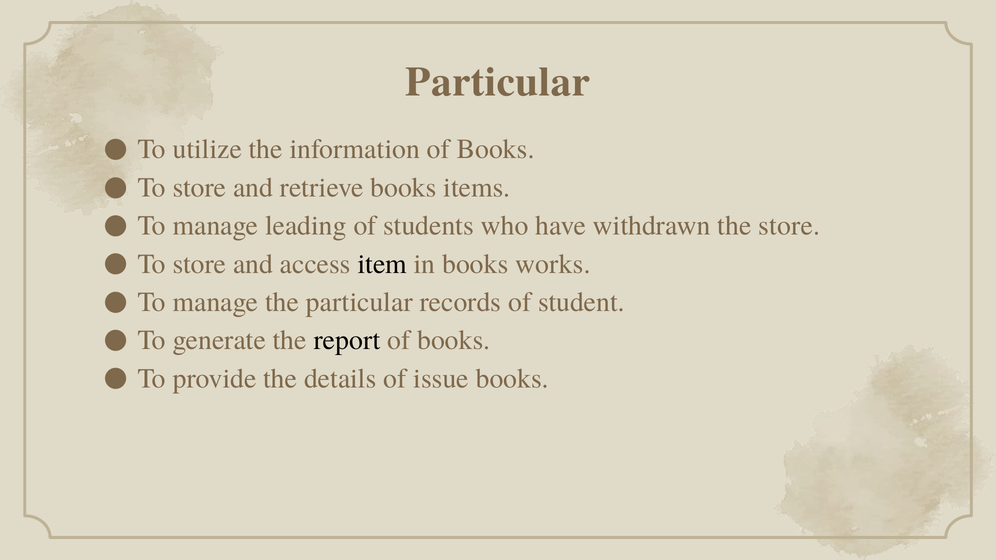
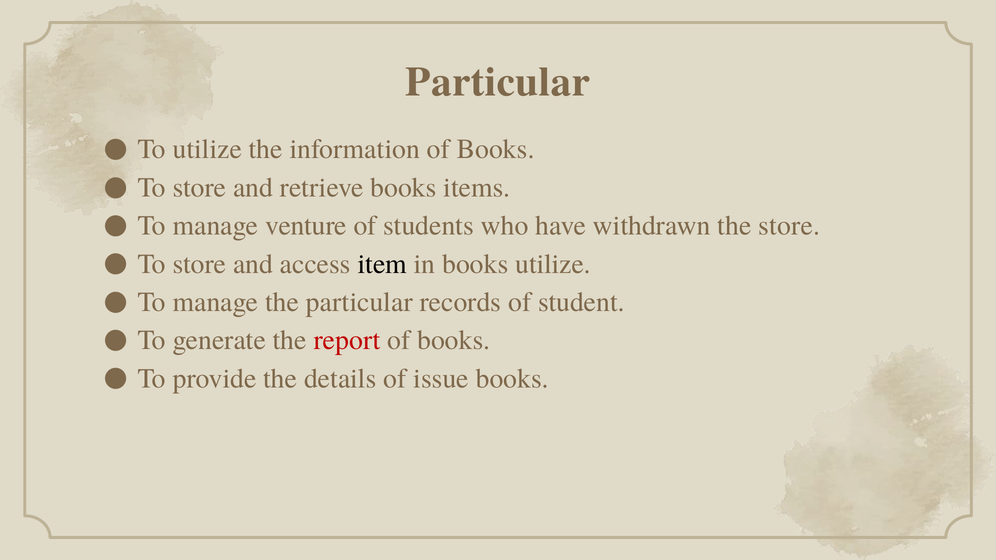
leading: leading -> venture (306, 226)
books works: works -> utilize (553, 264)
report colour: black -> red (347, 340)
